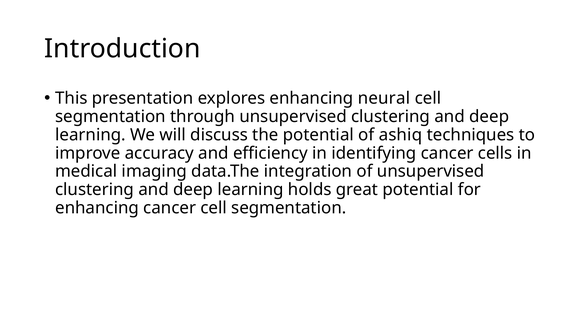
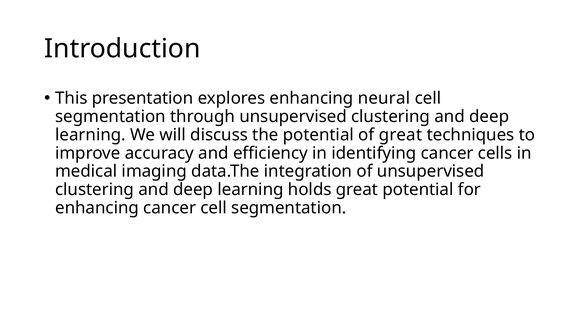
of ashiq: ashiq -> great (400, 135)
